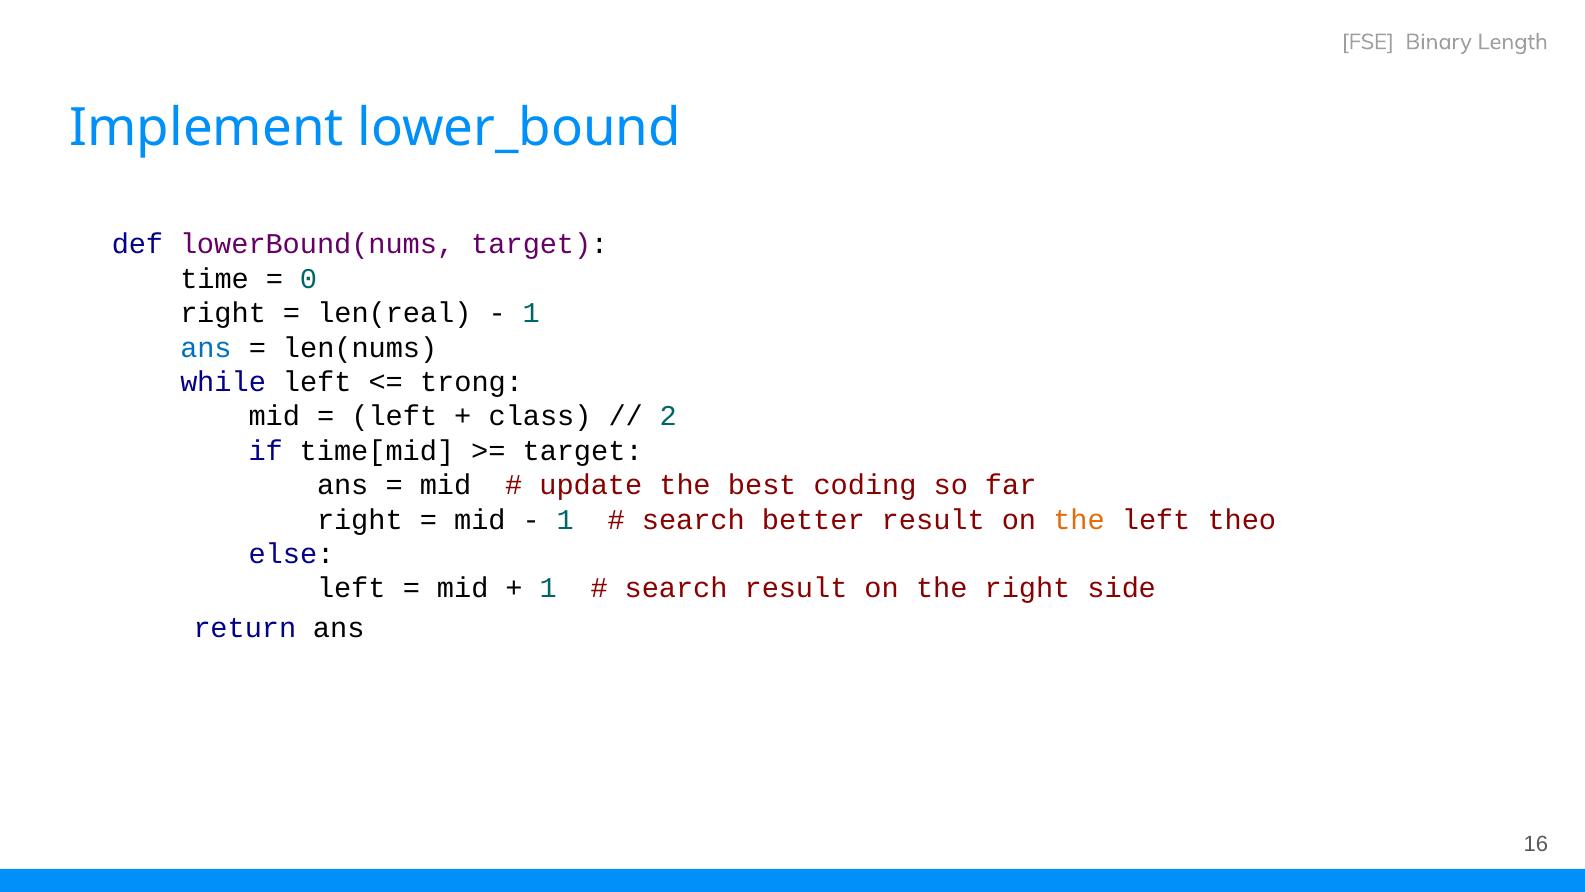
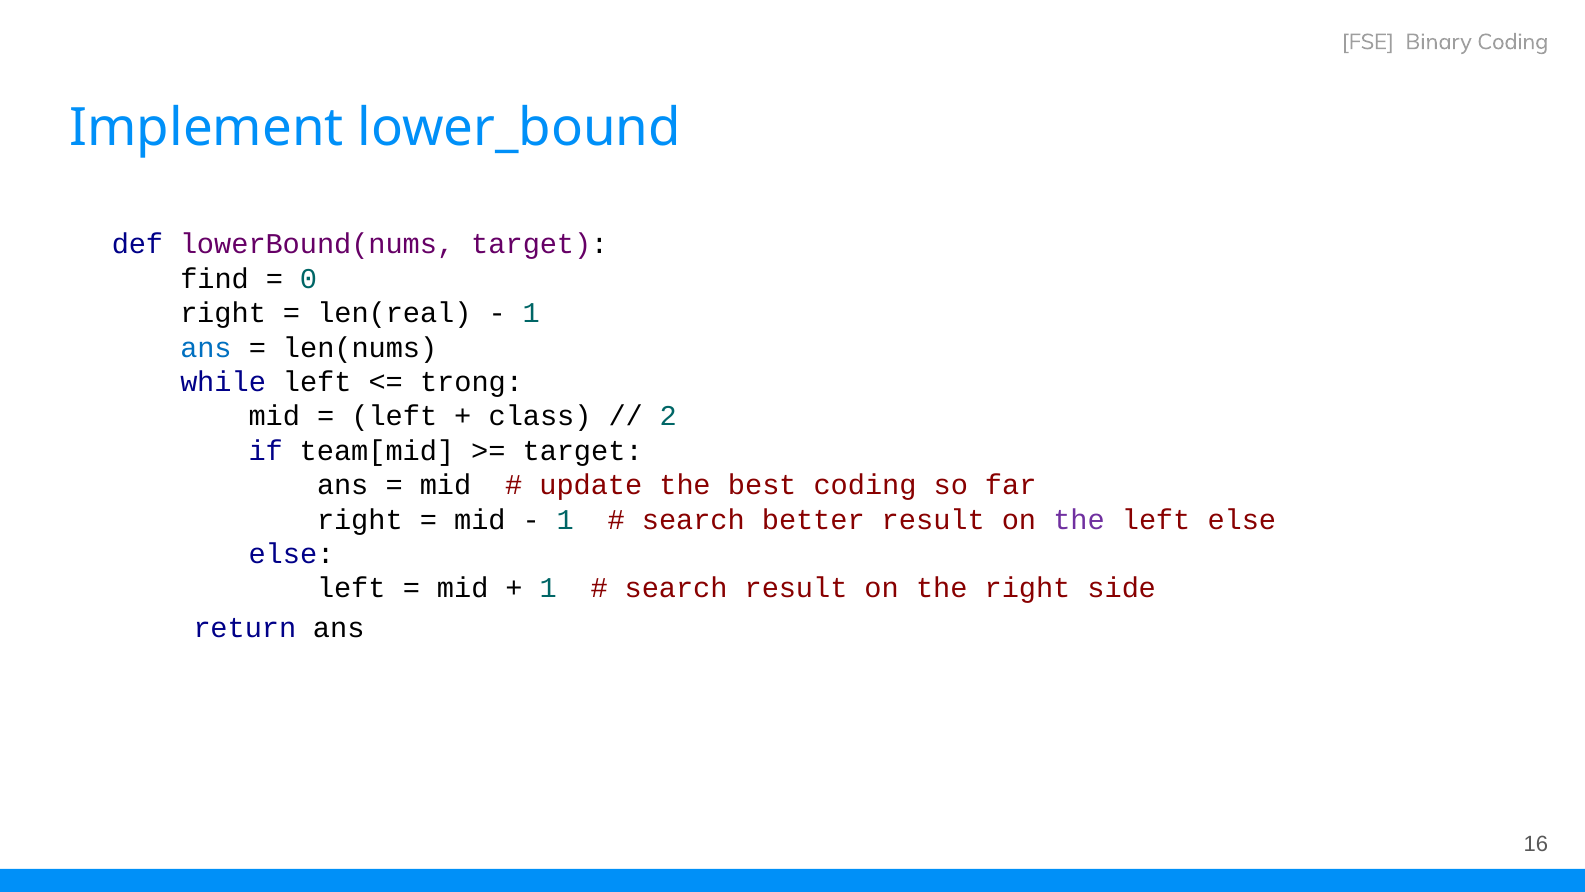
Binary Length: Length -> Coding (1513, 42)
time: time -> find (215, 279)
time[mid: time[mid -> team[mid (377, 451)
the colour: orange -> purple (1079, 519)
left theo: theo -> else (1242, 519)
